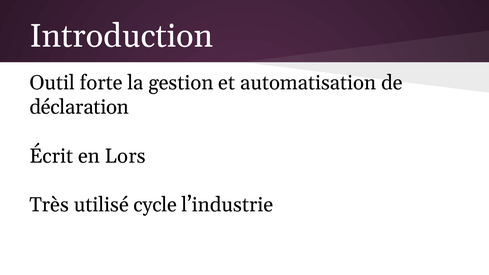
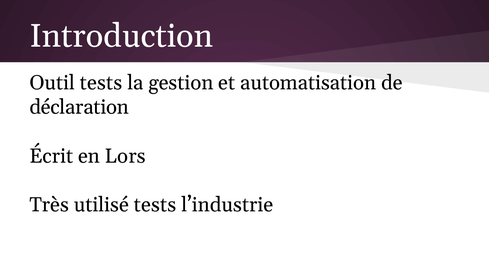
Outil forte: forte -> tests (101, 83)
utilisé cycle: cycle -> tests (155, 205)
